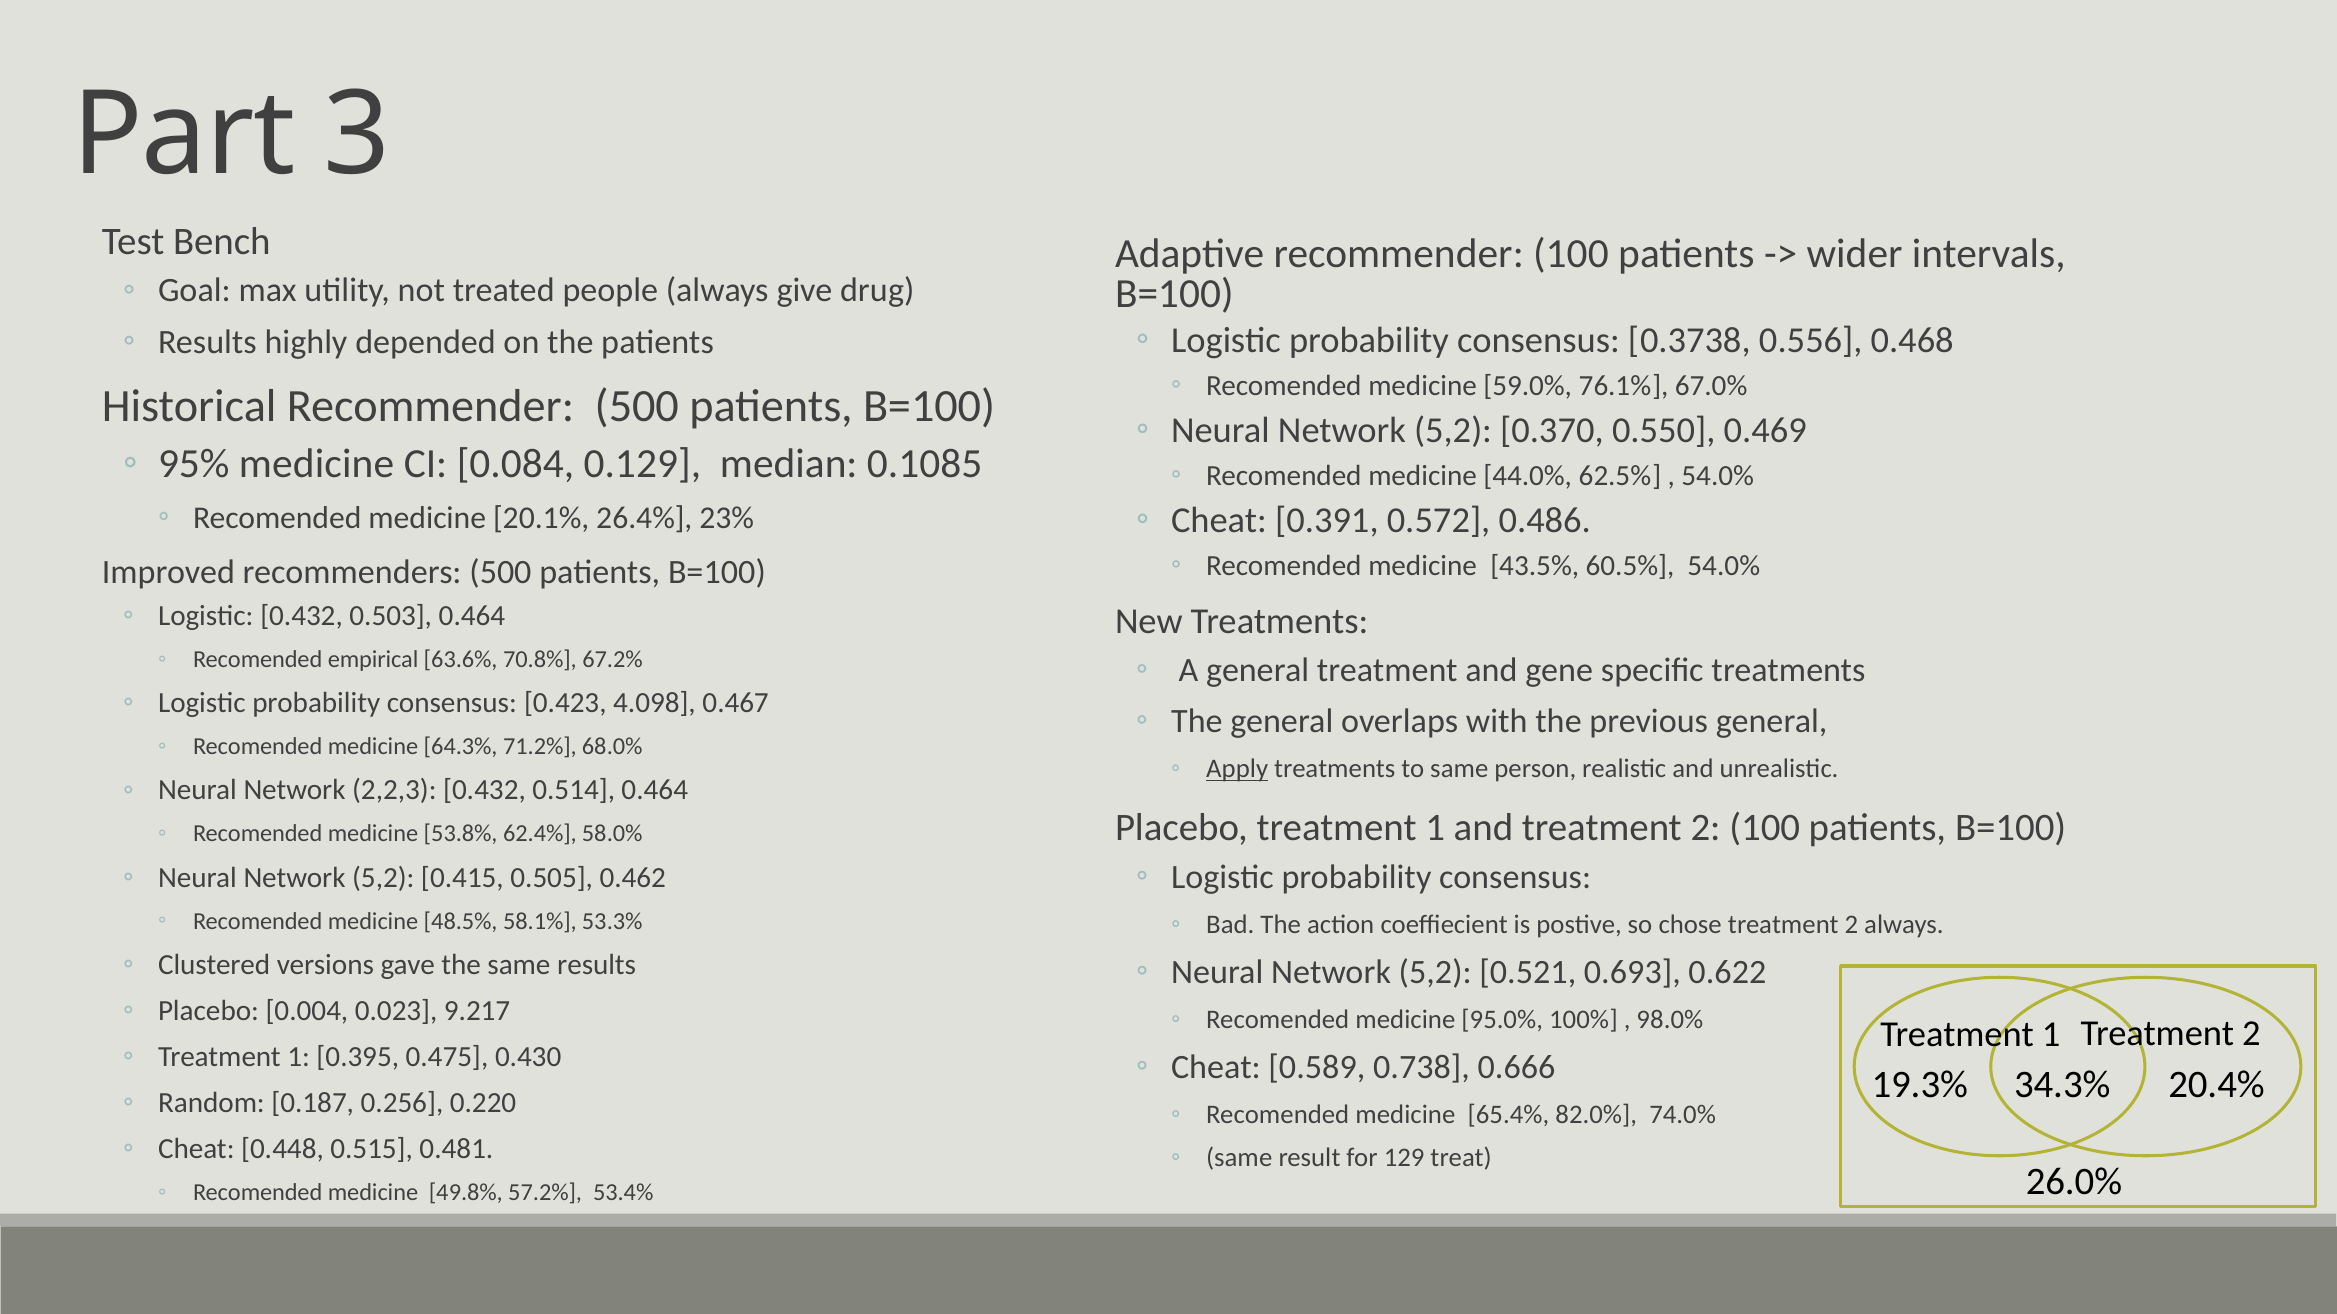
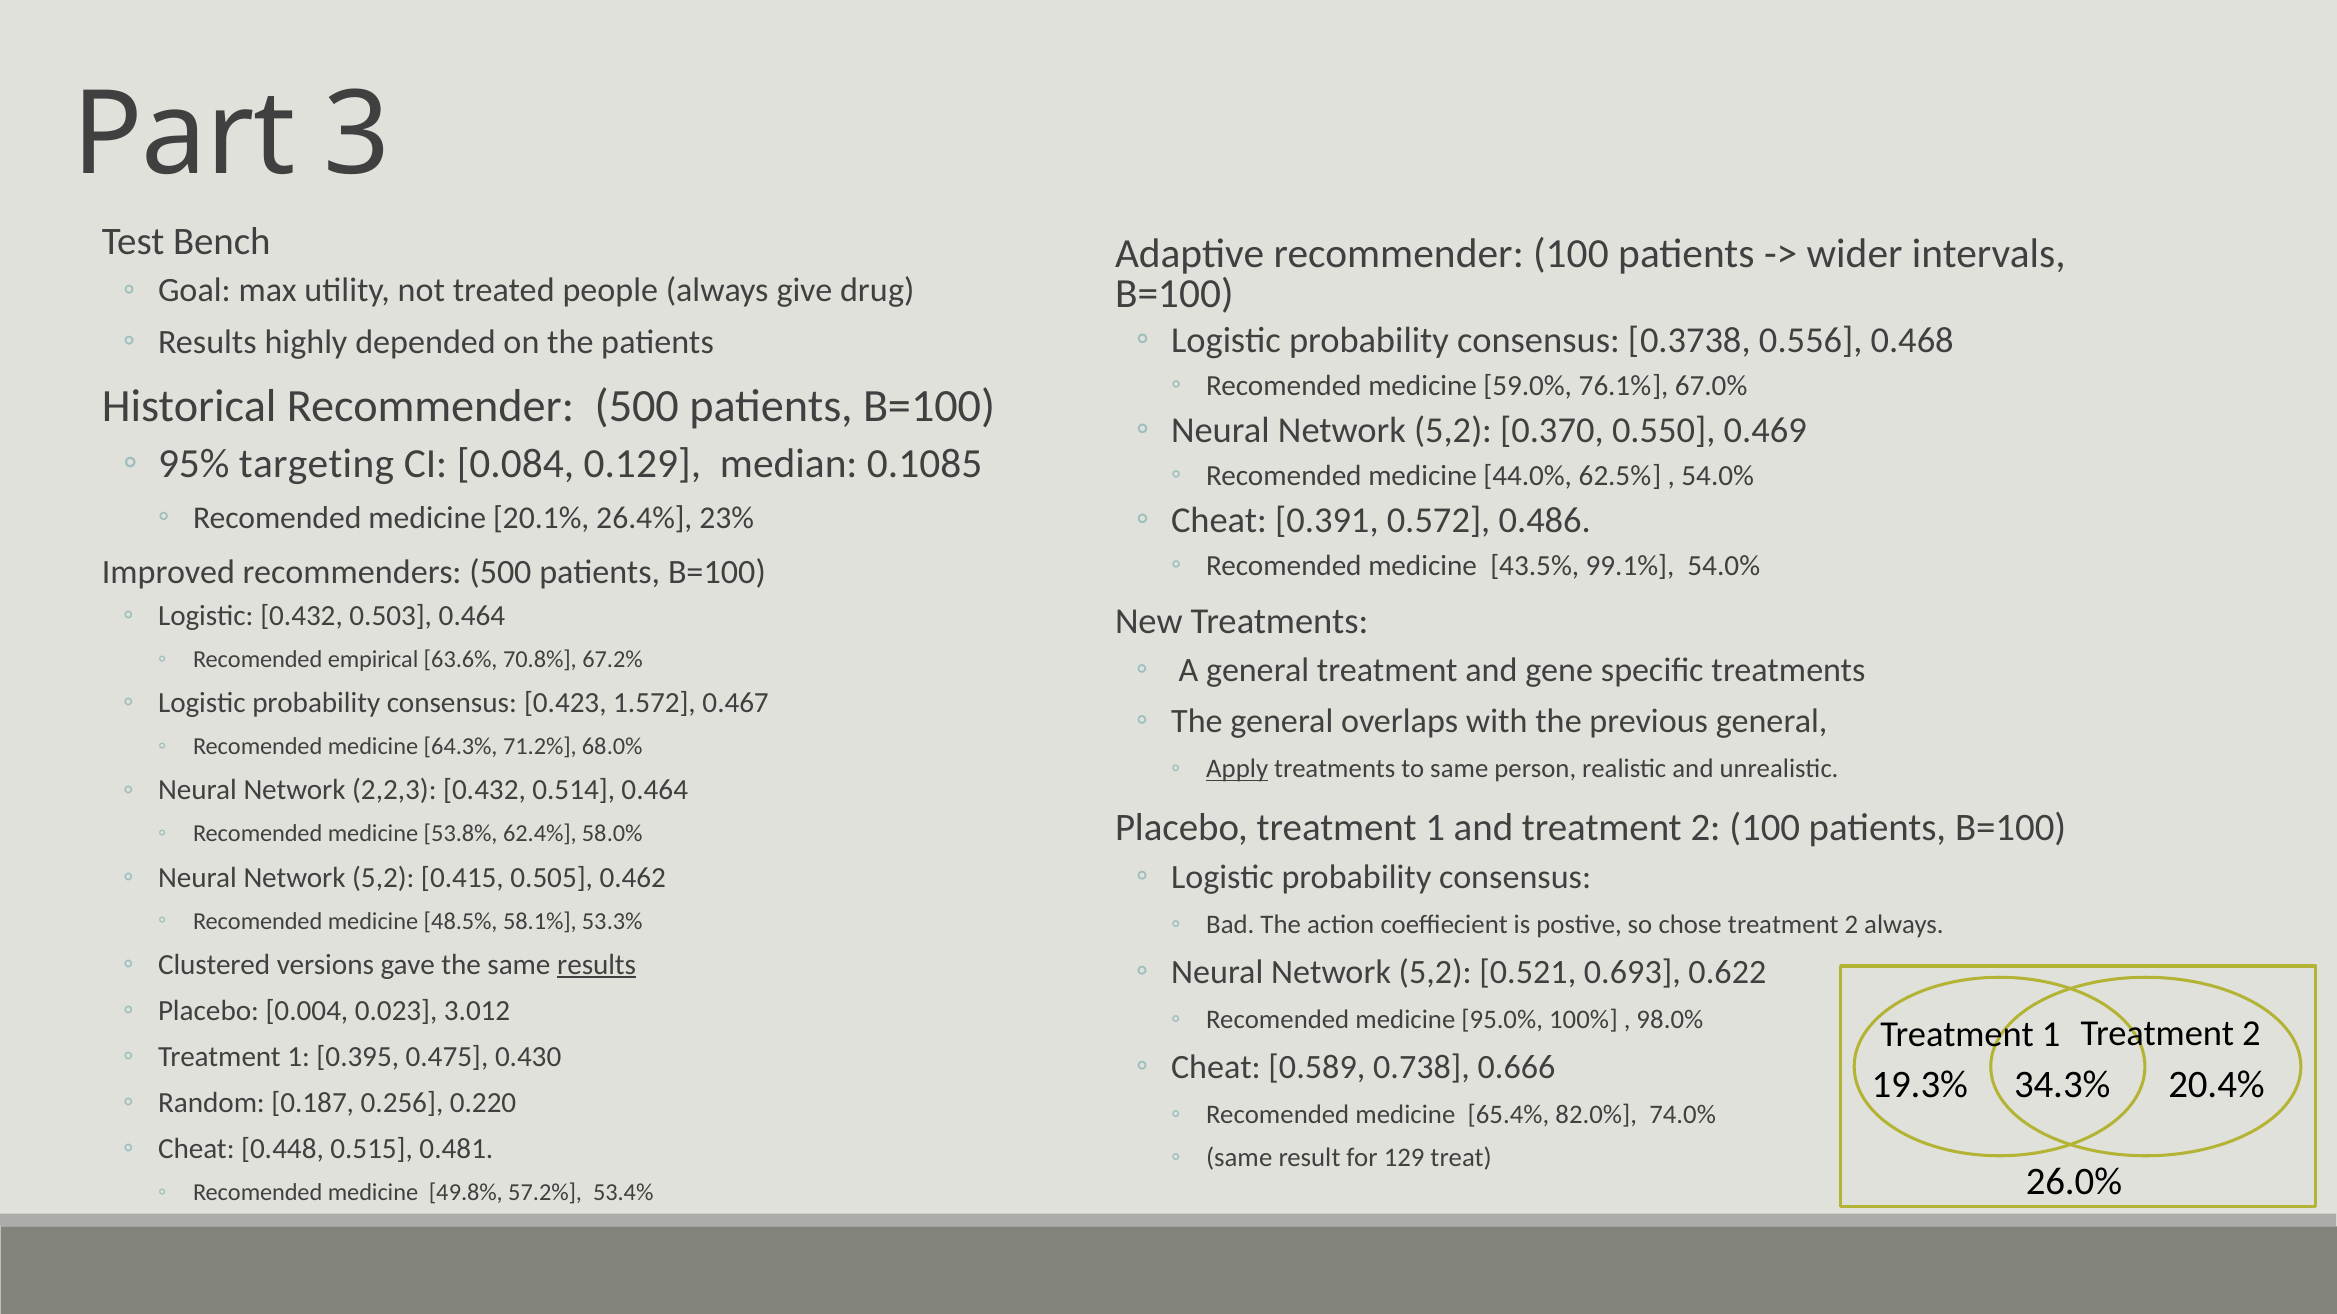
95% medicine: medicine -> targeting (316, 464)
60.5%: 60.5% -> 99.1% (1630, 566)
4.098: 4.098 -> 1.572 (654, 704)
results underline: none -> present (597, 965)
9.217: 9.217 -> 3.012 (477, 1011)
